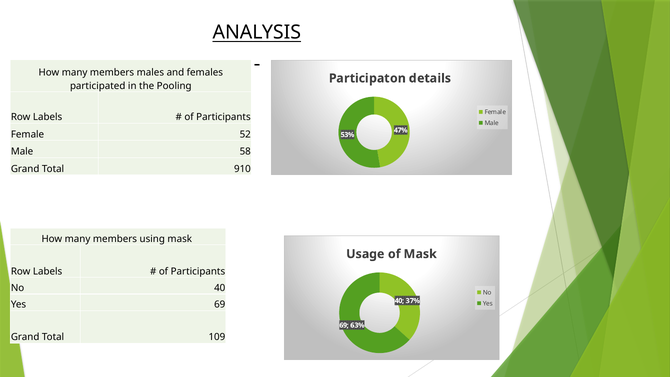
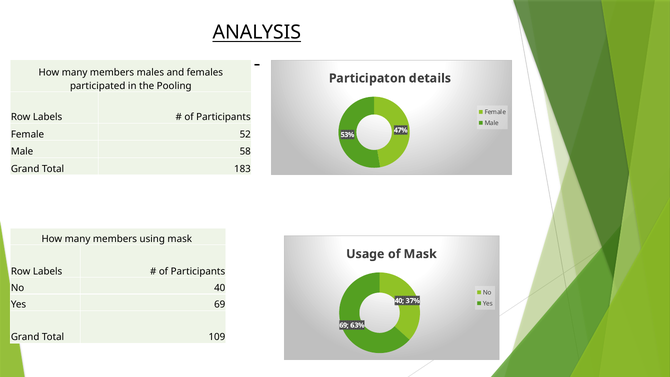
910: 910 -> 183 (242, 169)
